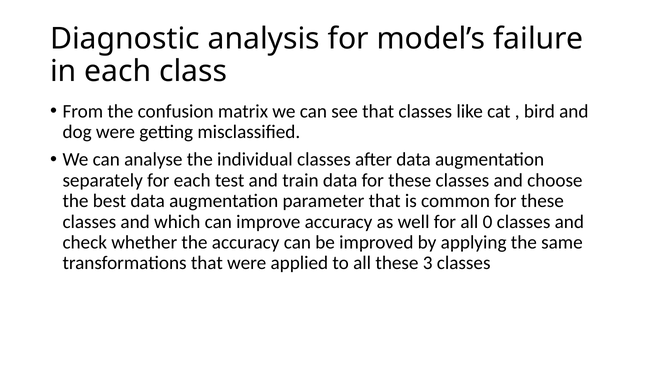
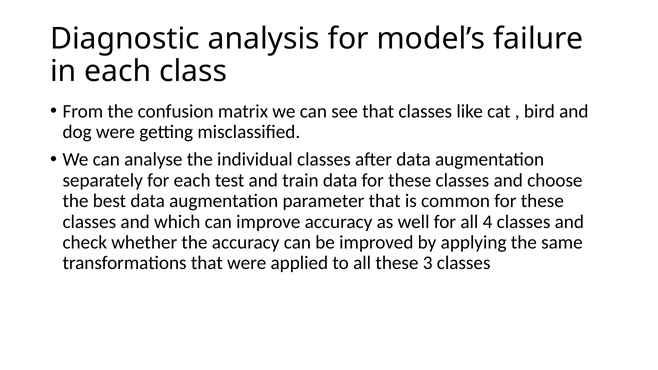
0: 0 -> 4 (488, 222)
